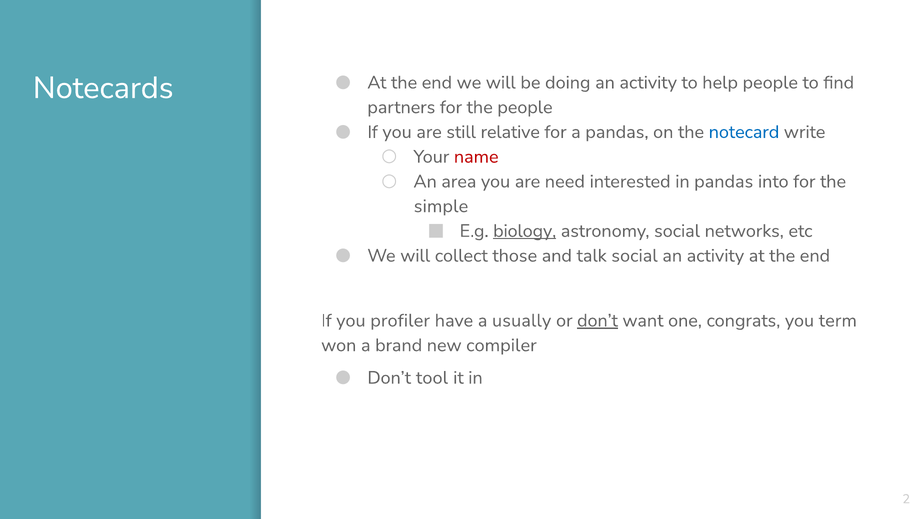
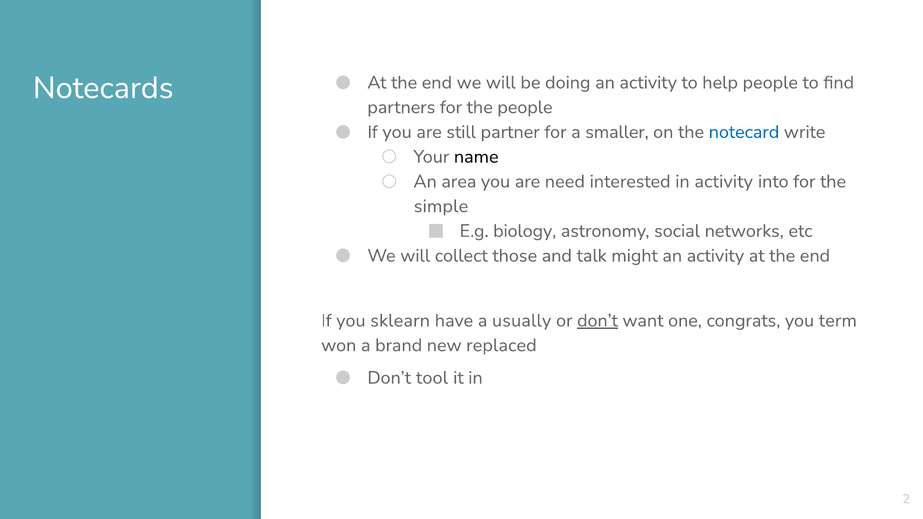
relative: relative -> partner (510, 132)
a pandas: pandas -> smaller (617, 132)
name colour: red -> black (476, 157)
in pandas: pandas -> activity (724, 182)
biology underline: present -> none (525, 231)
talk social: social -> might (635, 256)
profiler: profiler -> sklearn (400, 321)
compiler: compiler -> replaced (501, 345)
